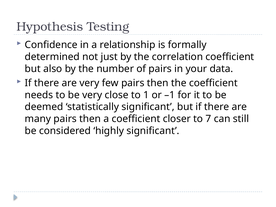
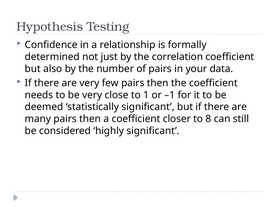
7: 7 -> 8 (208, 119)
